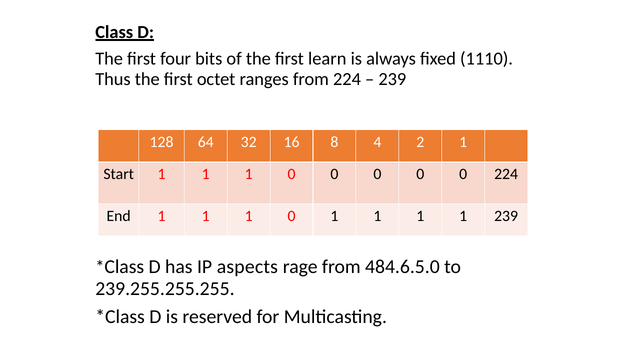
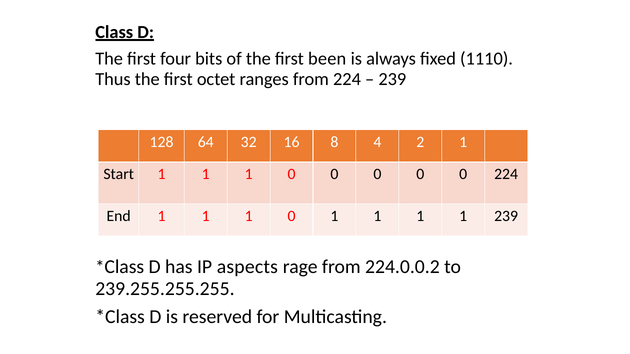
learn: learn -> been (327, 59)
484.6.5.0: 484.6.5.0 -> 224.0.0.2 (402, 267)
